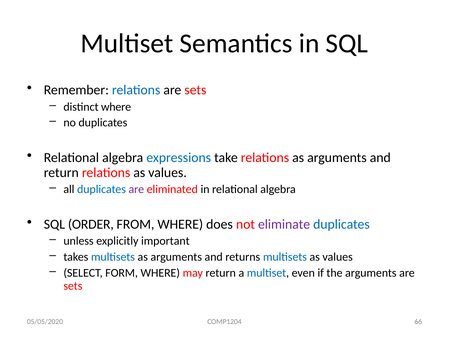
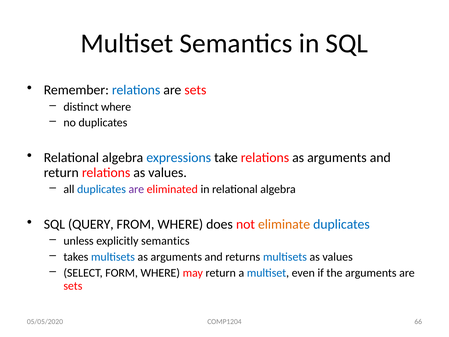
ORDER: ORDER -> QUERY (91, 224)
eliminate colour: purple -> orange (284, 224)
explicitly important: important -> semantics (165, 241)
